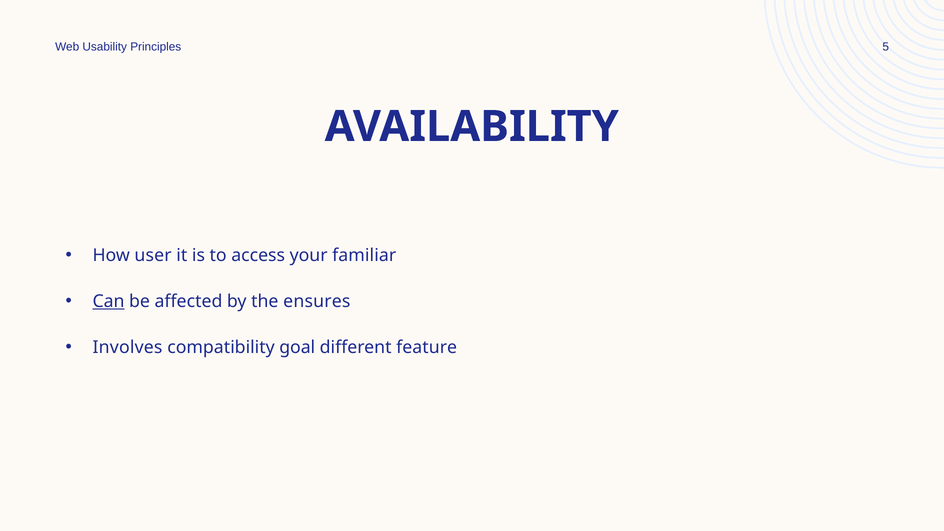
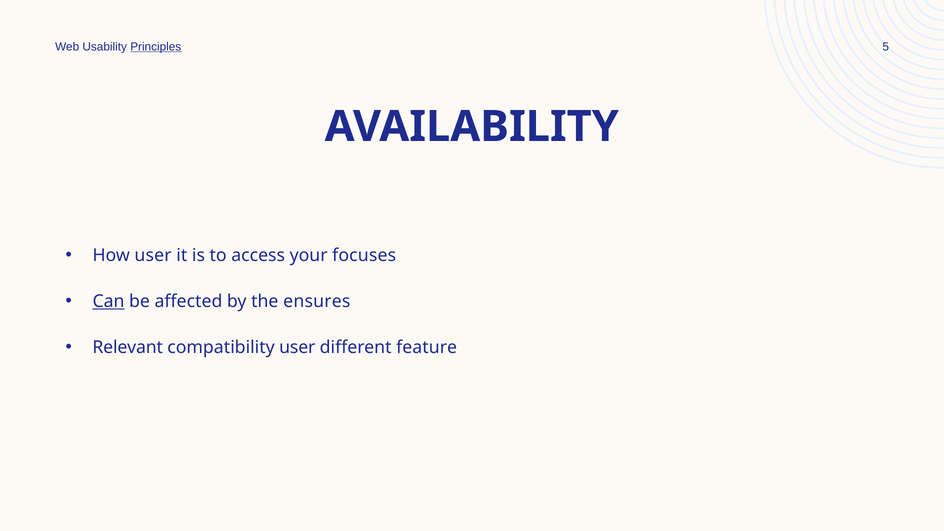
Principles underline: none -> present (156, 47)
familiar: familiar -> focuses (364, 255)
Involves: Involves -> Relevant (128, 347)
compatibility goal: goal -> user (297, 347)
